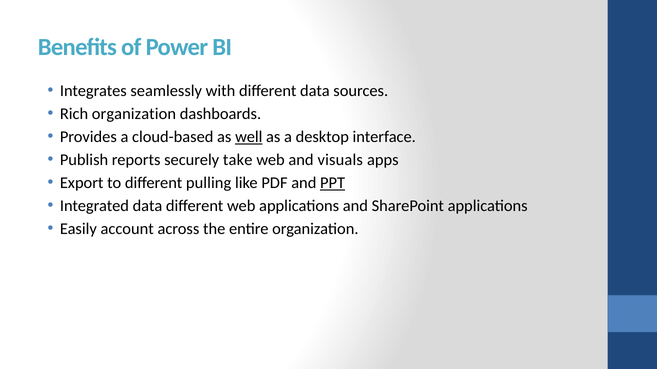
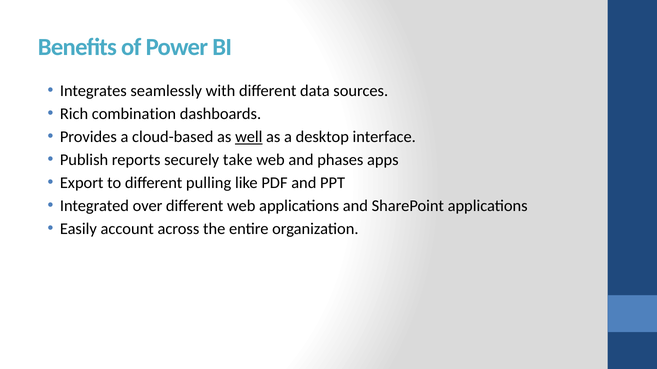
Rich organization: organization -> combination (134, 114)
visuals: visuals -> phases (340, 160)
PPT underline: present -> none (333, 183)
Integrated data: data -> over (148, 206)
